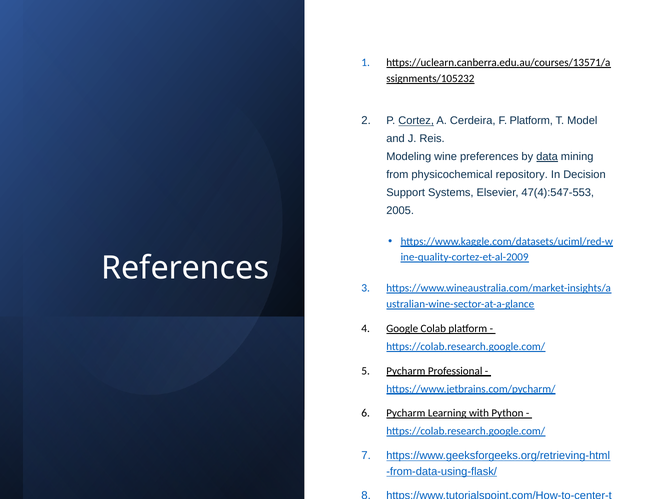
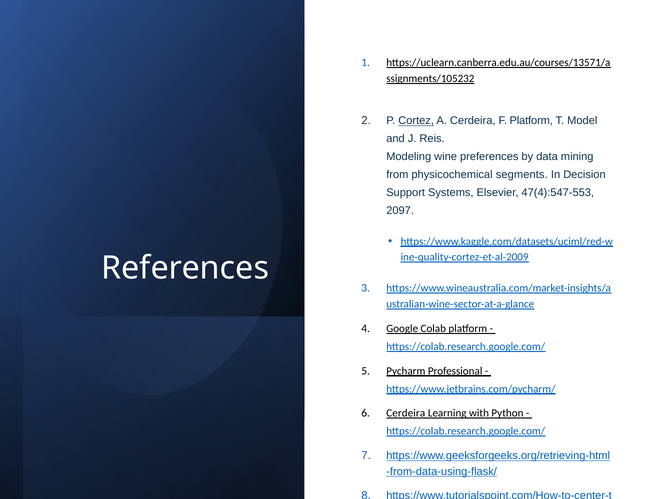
data underline: present -> none (547, 157)
repository: repository -> segments (522, 175)
2005: 2005 -> 2097 (400, 210)
Pycharm: Pycharm -> Cerdeira (406, 413)
